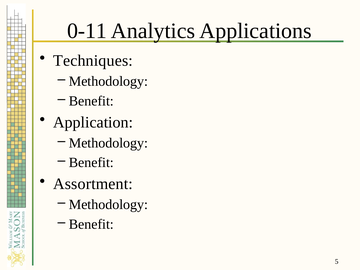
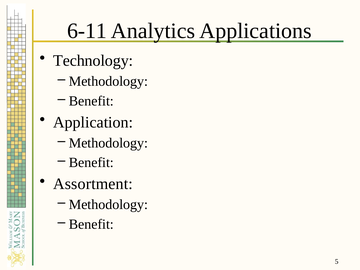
0-11: 0-11 -> 6-11 (87, 31)
Techniques: Techniques -> Technology (93, 61)
